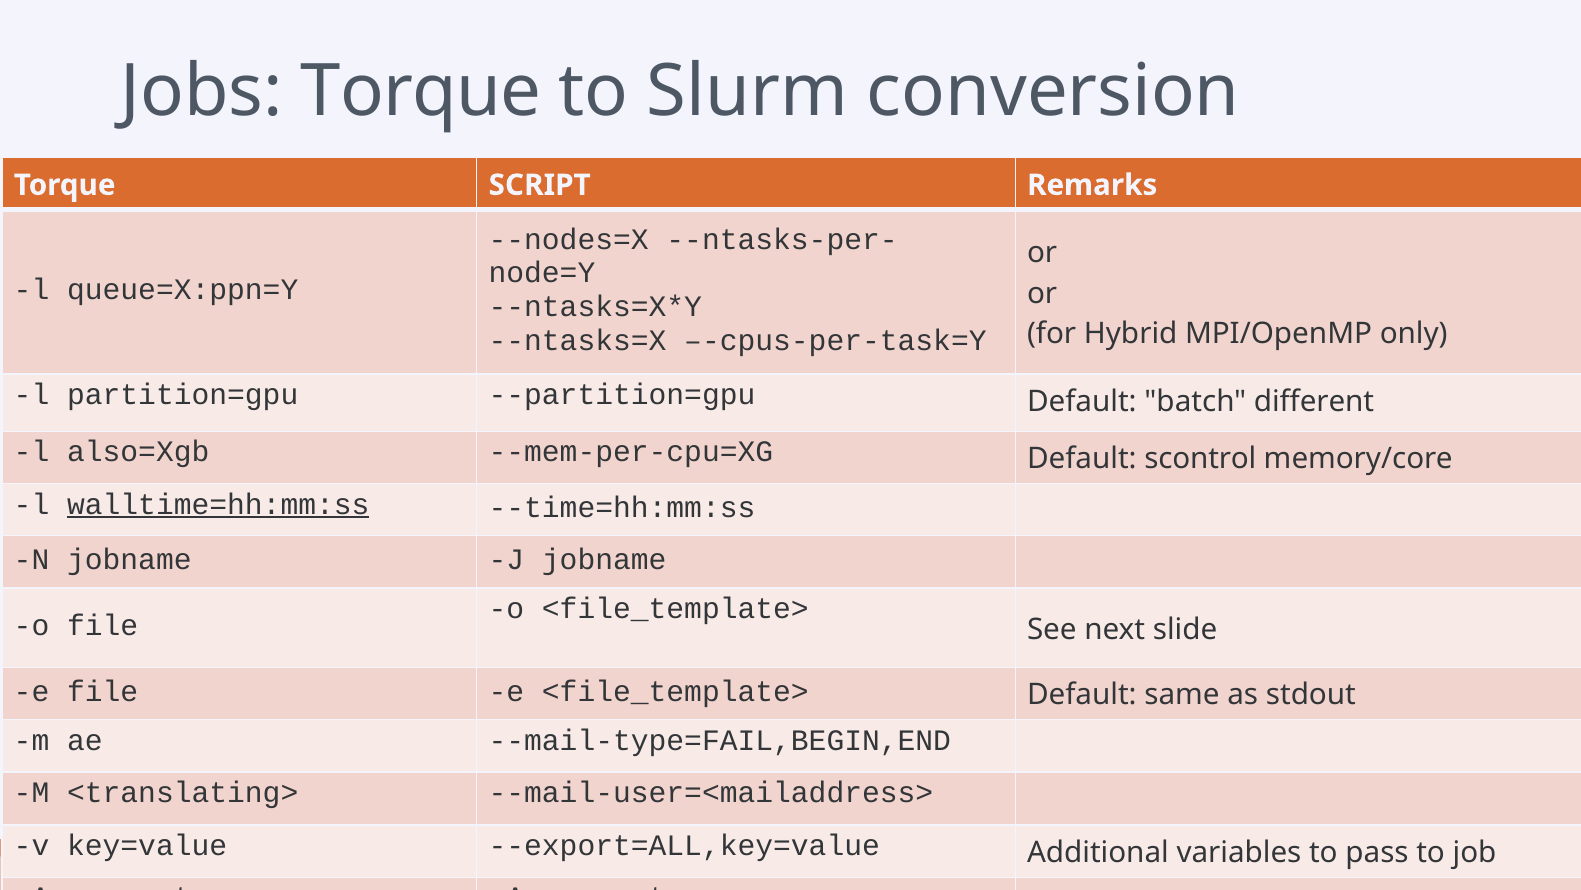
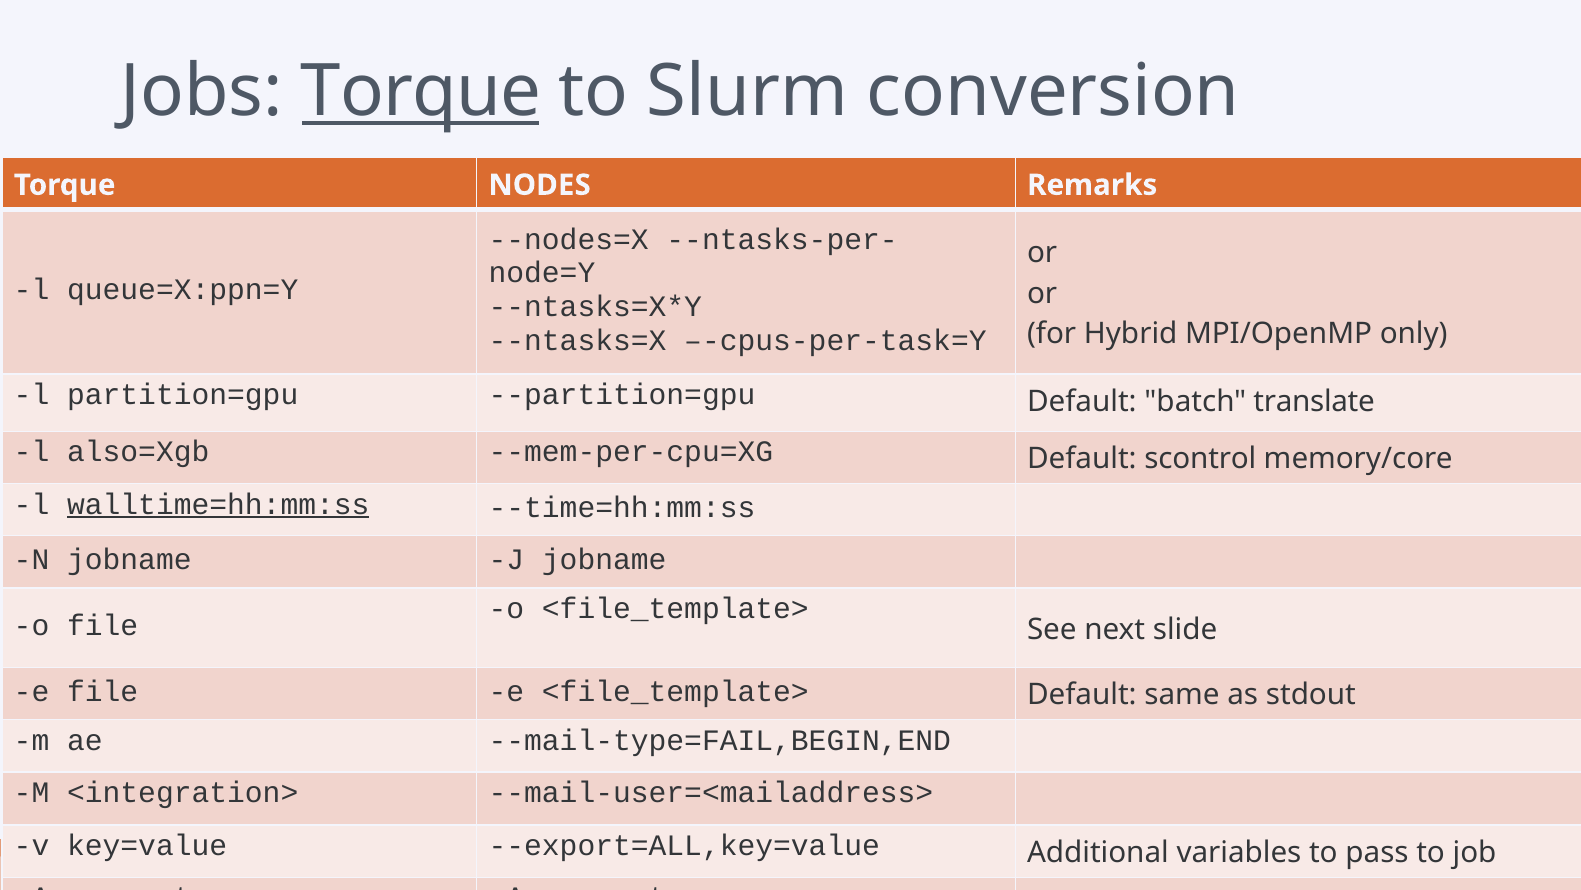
Torque underline: none -> present (421, 92)
SCRIPT: SCRIPT -> NODES (540, 185)
different: different -> translate (1314, 402)
<translating>: <translating> -> <integration> (183, 792)
